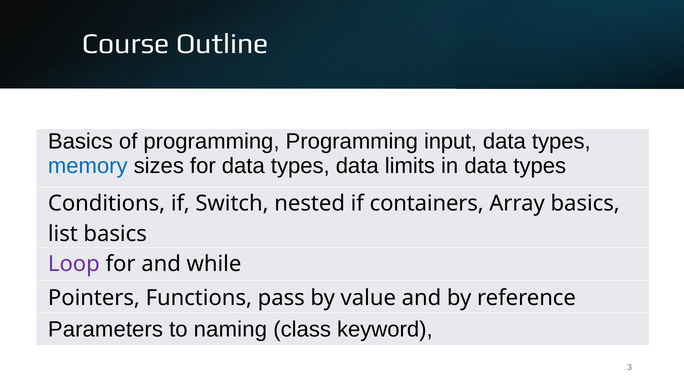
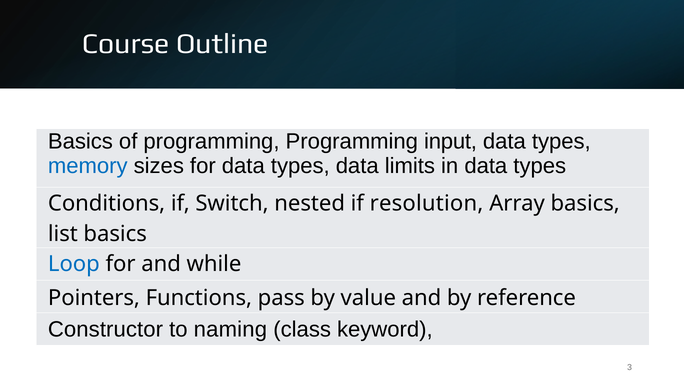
containers: containers -> resolution (427, 204)
Loop colour: purple -> blue (74, 264)
Parameters: Parameters -> Constructor (105, 329)
